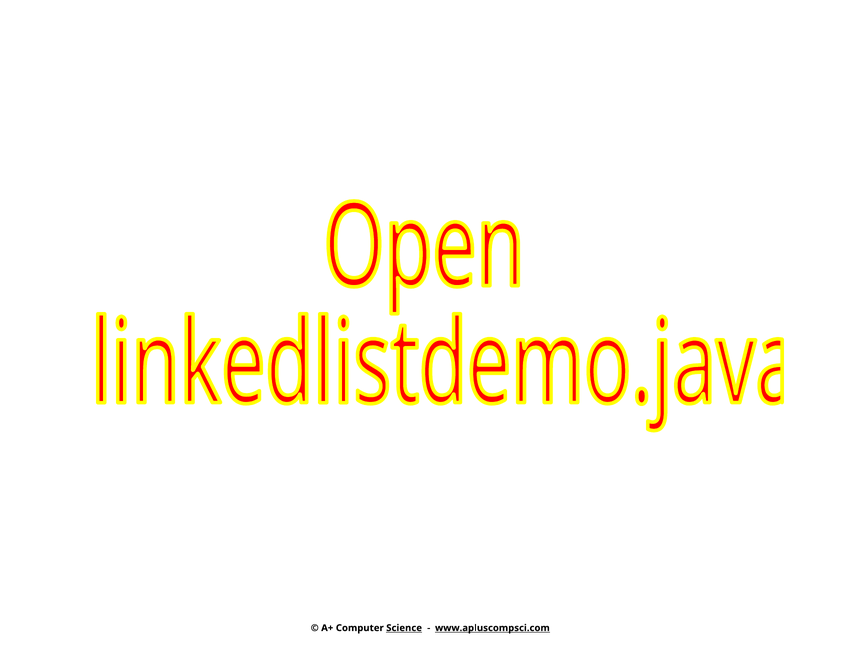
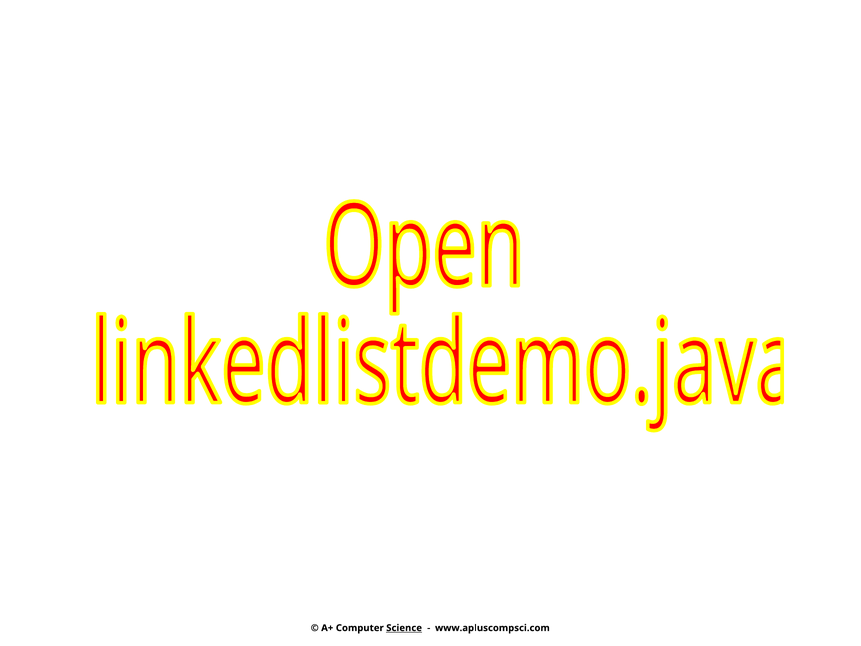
www.apluscompsci.com underline: present -> none (492, 628)
